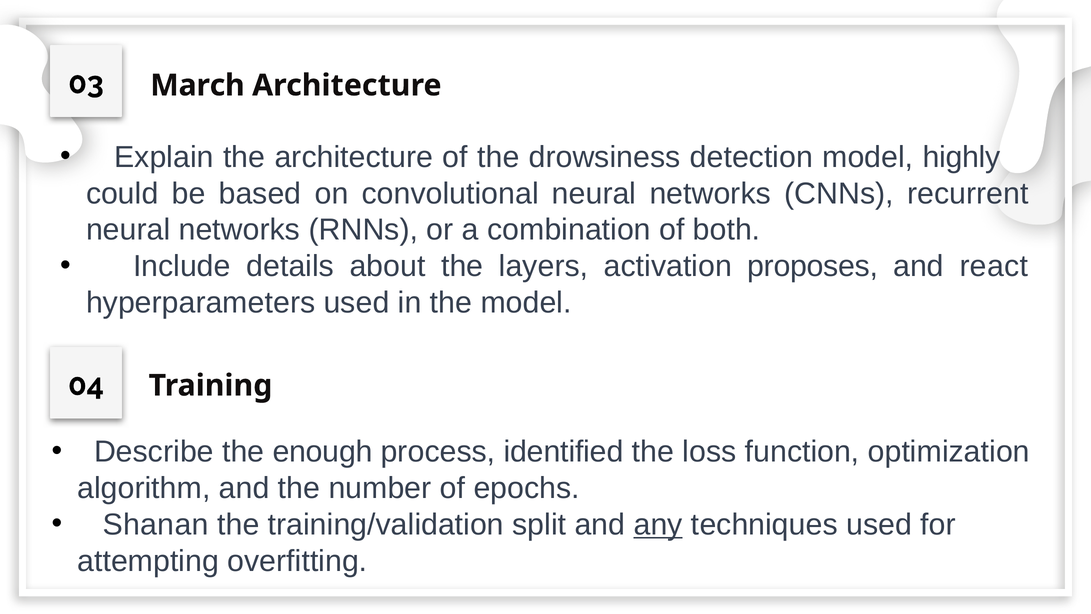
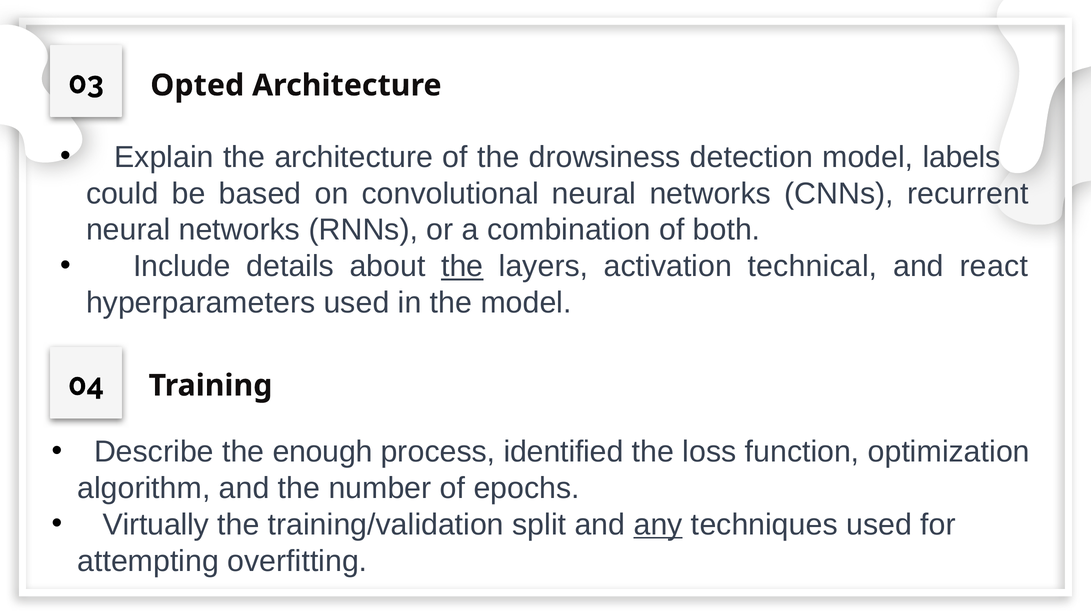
March: March -> Opted (197, 85)
highly: highly -> labels (962, 157)
the underline: none -> present (462, 266)
proposes: proposes -> technical (813, 266)
Shanan: Shanan -> Virtually (156, 524)
